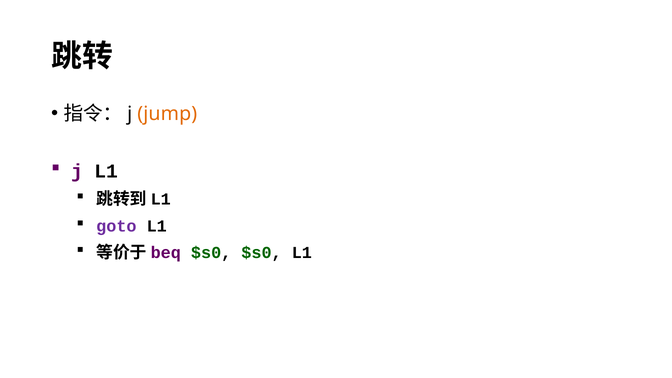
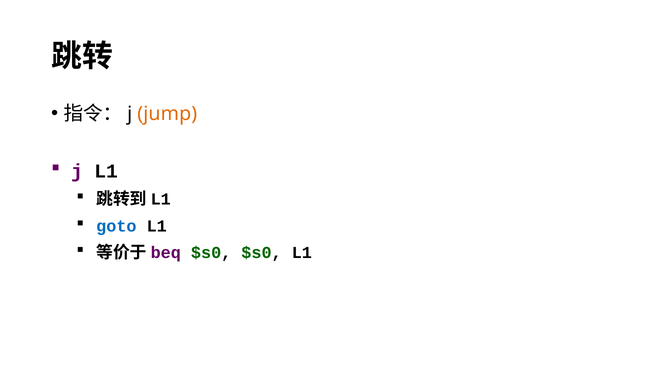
goto colour: purple -> blue (116, 226)
